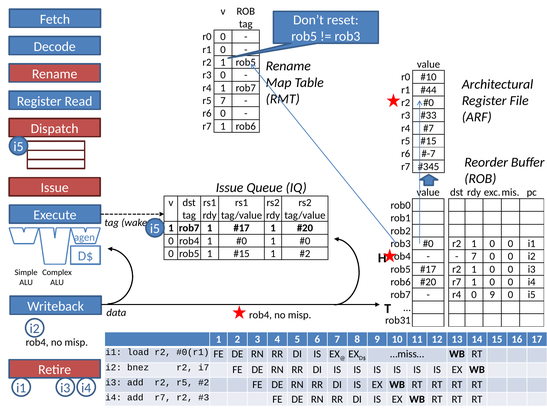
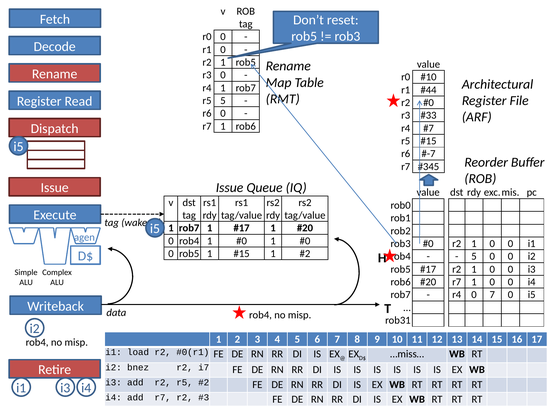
r5 7: 7 -> 5 (223, 101)
7: 7 -> 5 (474, 257)
0 9: 9 -> 7 (492, 295)
